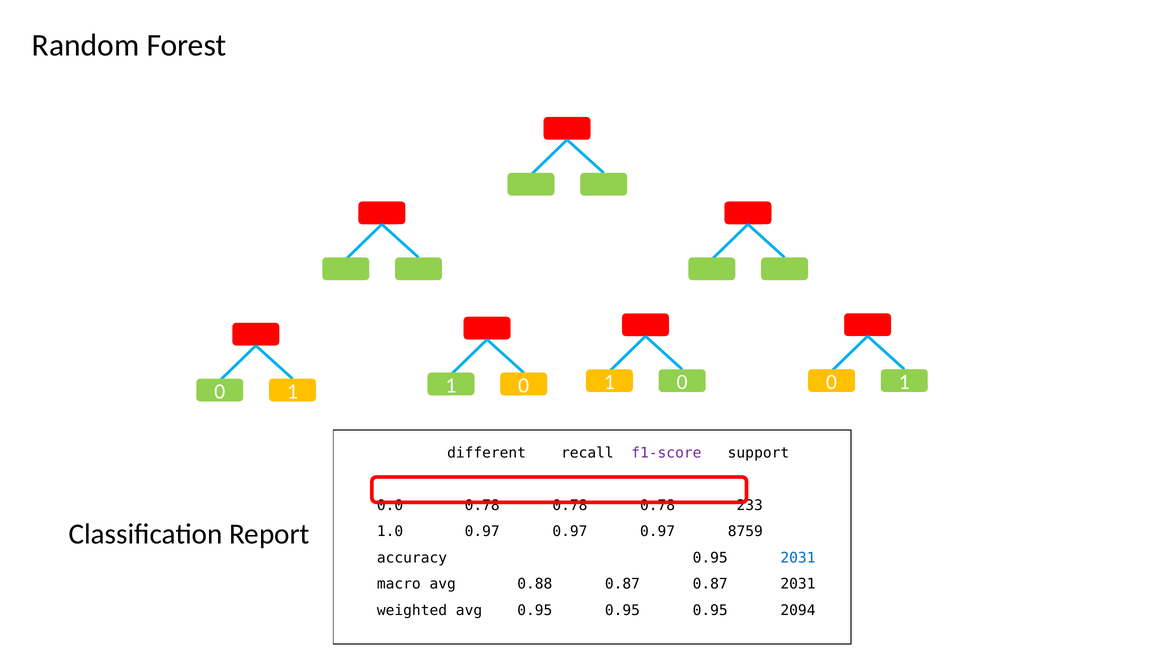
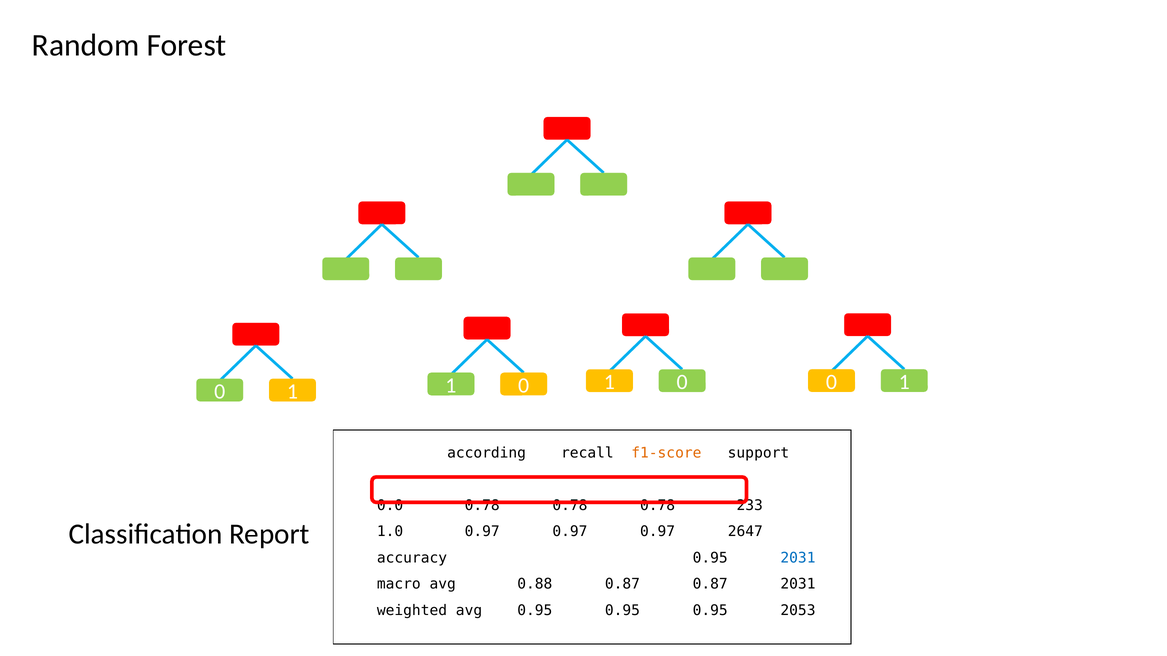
different: different -> according (487, 453)
f1-score colour: purple -> orange (666, 453)
8759: 8759 -> 2647 (745, 532)
2094: 2094 -> 2053 (798, 611)
